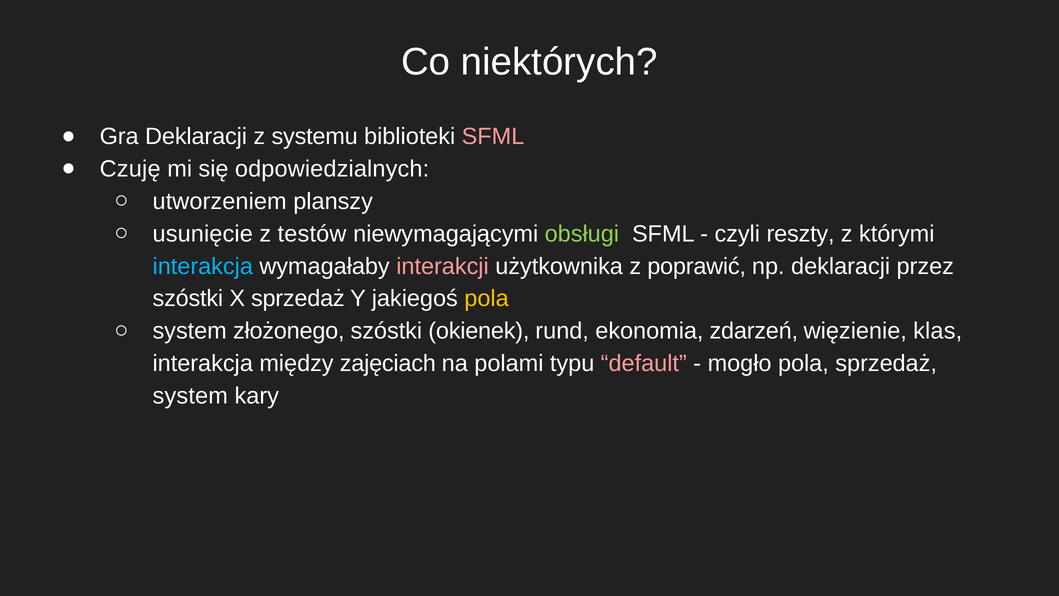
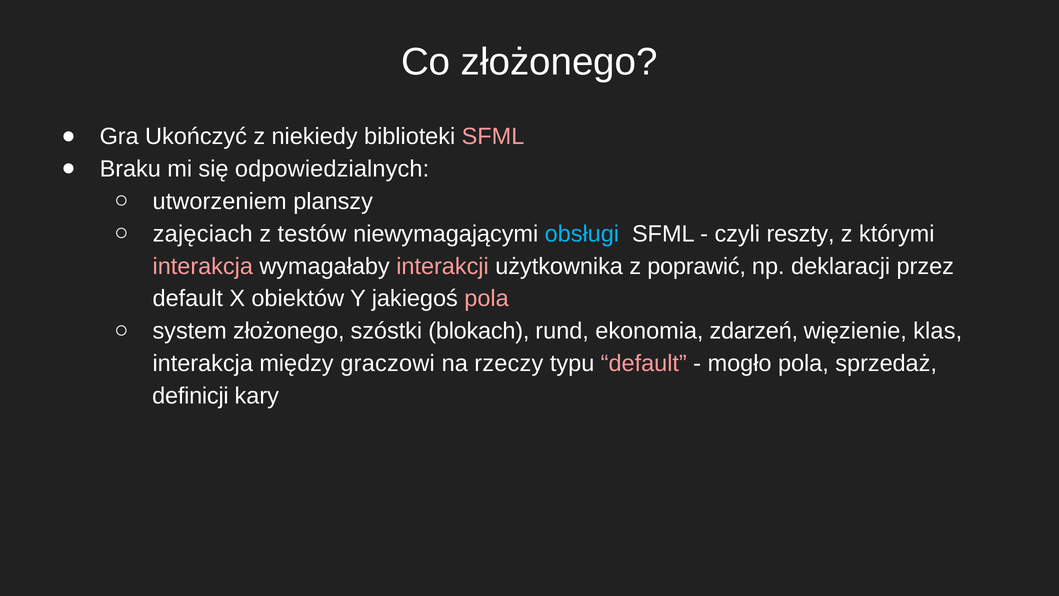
Co niektórych: niektórych -> złożonego (559, 62)
Gra Deklaracji: Deklaracji -> Ukończyć (196, 137)
systemu: systemu -> niekiedy (315, 137)
Czuję: Czuję -> Braku (130, 169)
usunięcie: usunięcie -> zajęciach (203, 234)
obsługi colour: light green -> light blue (582, 234)
interakcja colour: light blue -> pink (203, 266)
szóstki: szóstki -> default (188, 299)
X sprzedaż: sprzedaż -> obiektów (298, 299)
pola colour: yellow -> pink (487, 299)
okienek: okienek -> blokach (479, 331)
zajęciach: zajęciach -> graczowi (388, 363)
polami: polami -> rzeczy (509, 363)
system: system -> definicji (190, 396)
